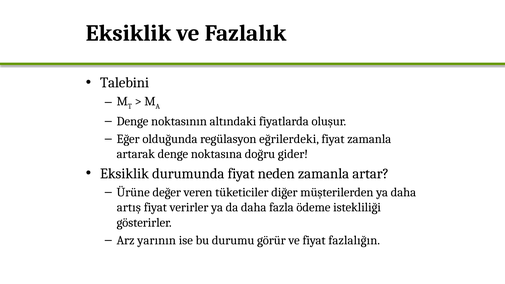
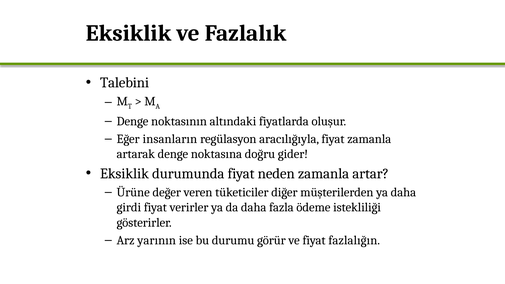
olduğunda: olduğunda -> insanların (170, 139)
eğrilerdeki: eğrilerdeki -> aracılığıyla (289, 139)
artış: artış -> girdi (129, 208)
